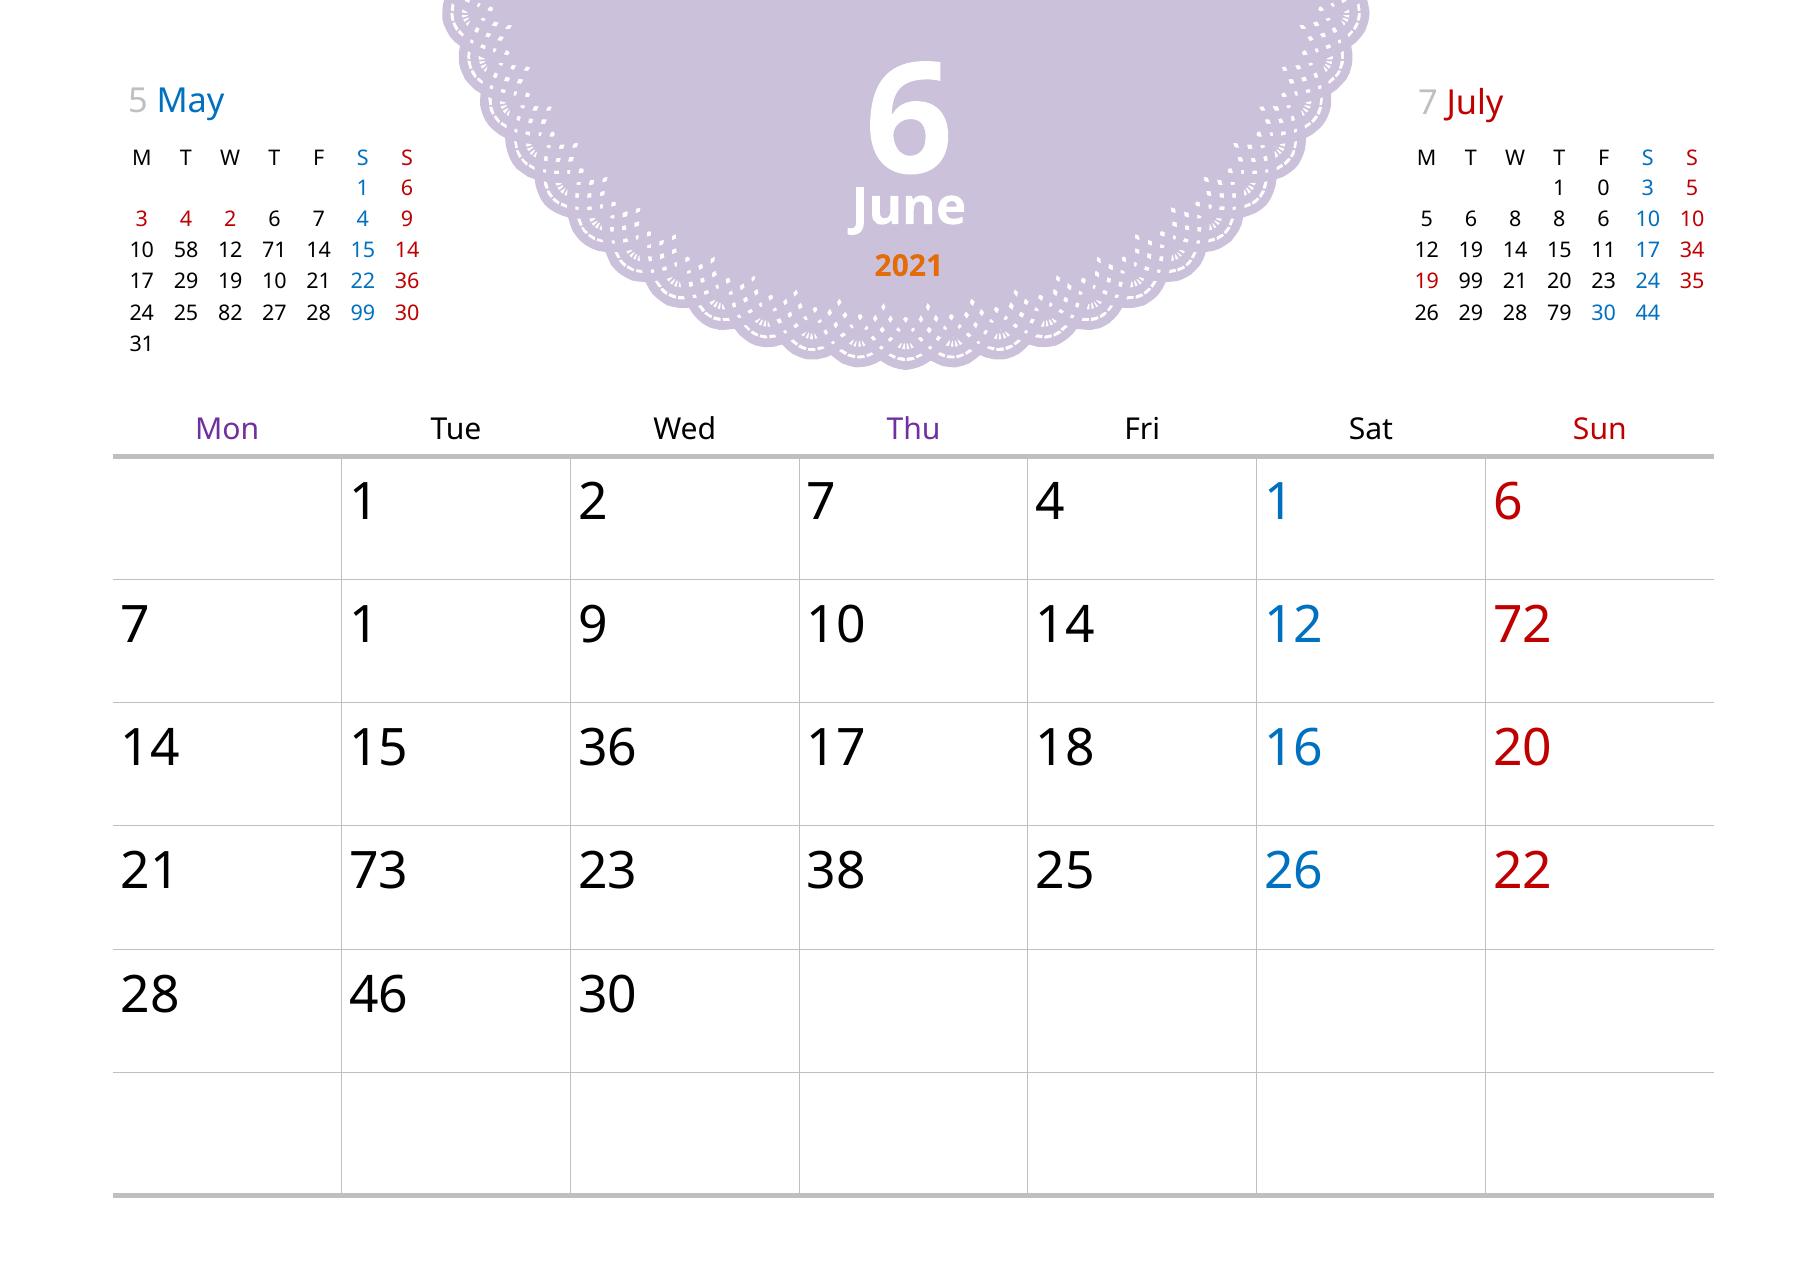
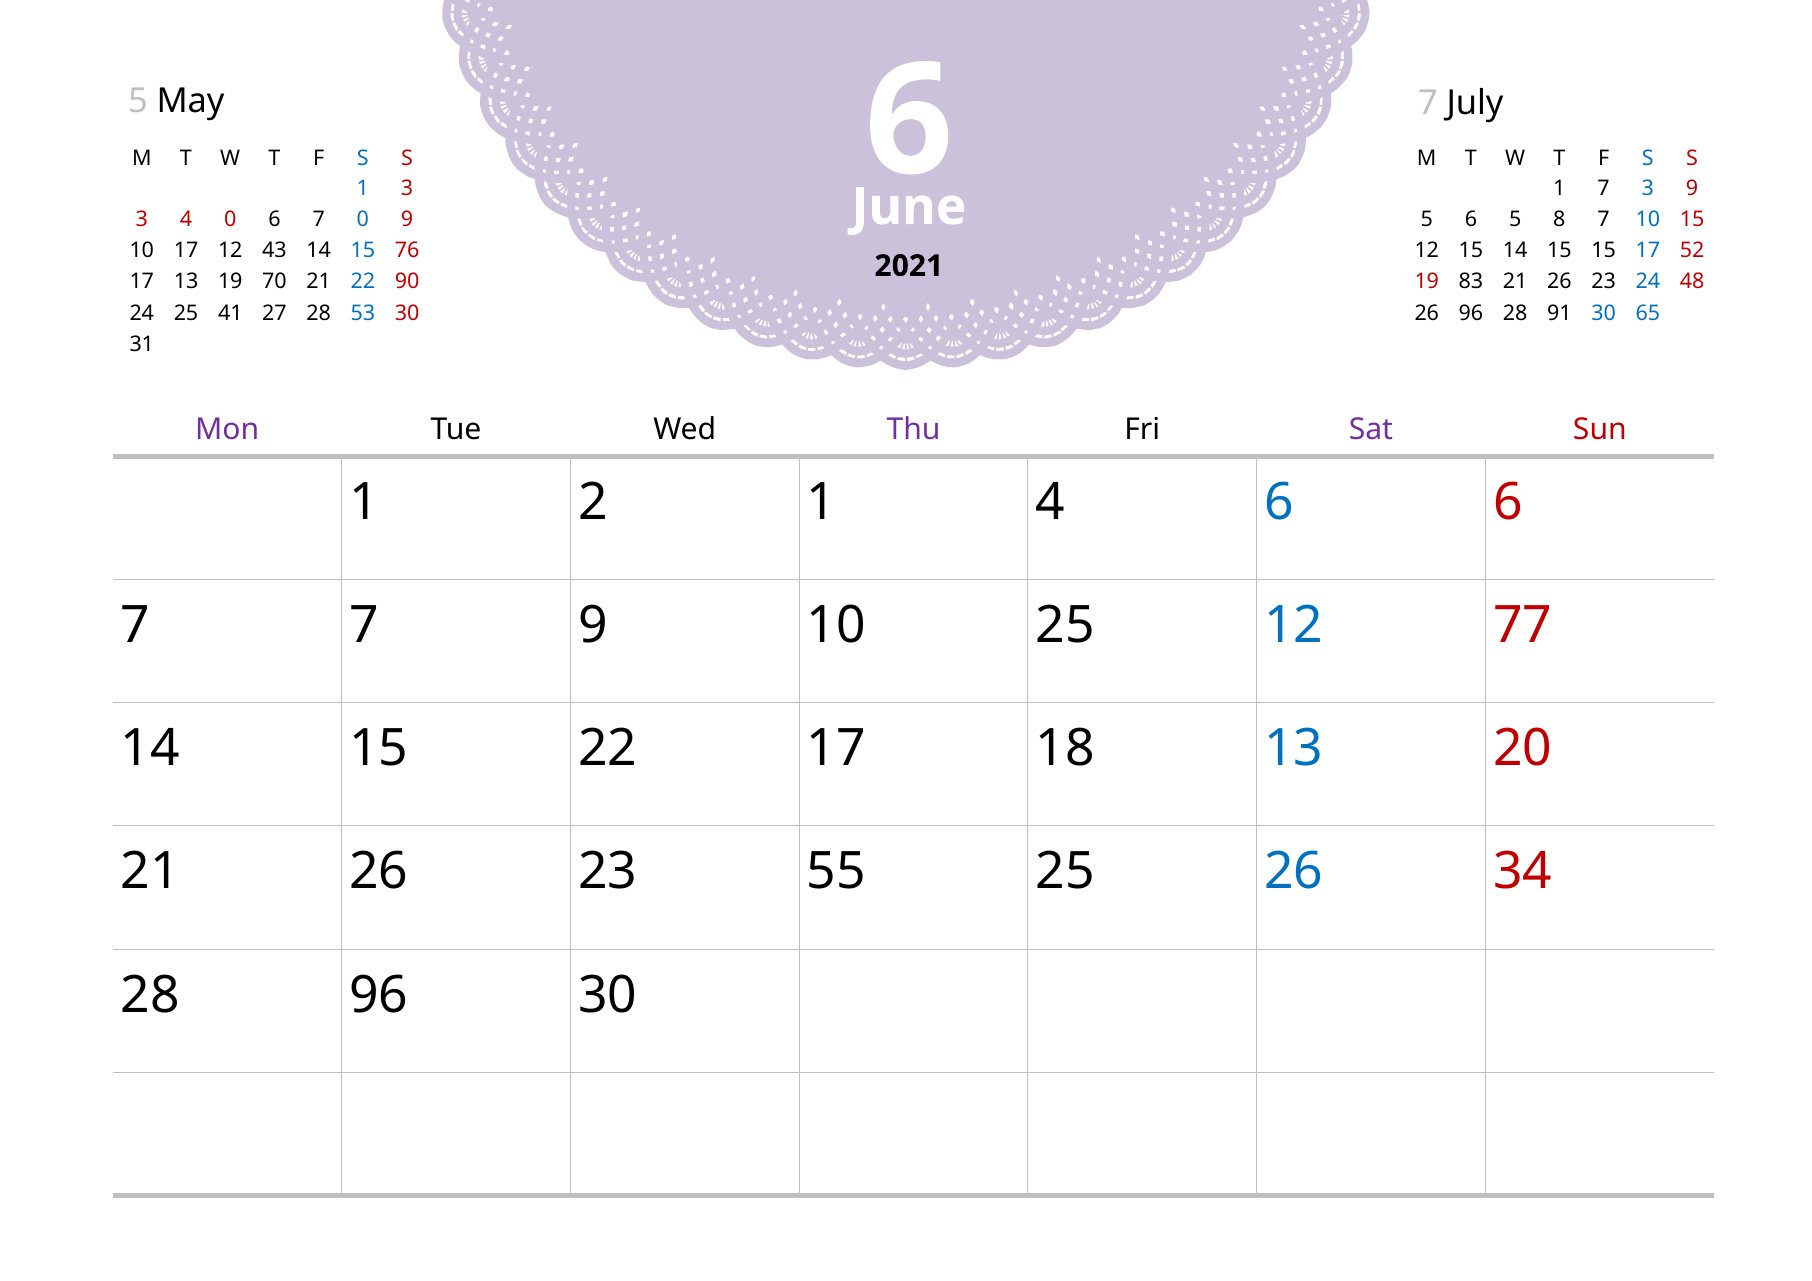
May colour: blue -> black (190, 101)
July colour: red -> black (1475, 103)
6: 6 -> 3 (407, 188)
1 0: 0 -> 7 (1604, 188)
3 5: 5 -> 9 (1692, 188)
4 2: 2 -> 0 (230, 219)
6 7 4: 4 -> 0 (363, 219)
6 8: 8 -> 5 (1515, 219)
8 6: 6 -> 7 (1604, 219)
10 10: 10 -> 15 (1692, 219)
10 58: 58 -> 17 (186, 251)
71: 71 -> 43 (275, 251)
15 14: 14 -> 76 (407, 251)
12 19: 19 -> 15 (1471, 251)
15 11: 11 -> 15 (1604, 251)
34: 34 -> 52 (1692, 251)
2021 colour: orange -> black (909, 266)
17 29: 29 -> 13 (186, 282)
19 10: 10 -> 70 (275, 282)
22 36: 36 -> 90 (407, 282)
19 99: 99 -> 83 (1471, 282)
20: 20 -> 26 (1559, 282)
35: 35 -> 48 (1692, 282)
82: 82 -> 41 (230, 313)
28 99: 99 -> 53 (363, 313)
26 29: 29 -> 96 (1471, 313)
79: 79 -> 91 (1559, 313)
44: 44 -> 65 (1648, 313)
Sat colour: black -> purple (1371, 430)
2 7: 7 -> 1 (822, 502)
4 1: 1 -> 6 (1279, 502)
7 1: 1 -> 7 (364, 626)
10 14: 14 -> 25 (1065, 626)
72: 72 -> 77 (1523, 626)
15 36: 36 -> 22 (608, 749)
18 16: 16 -> 13 (1294, 749)
73: 73 -> 26 (379, 872)
38: 38 -> 55 (836, 872)
26 22: 22 -> 34 (1523, 872)
28 46: 46 -> 96 (379, 995)
